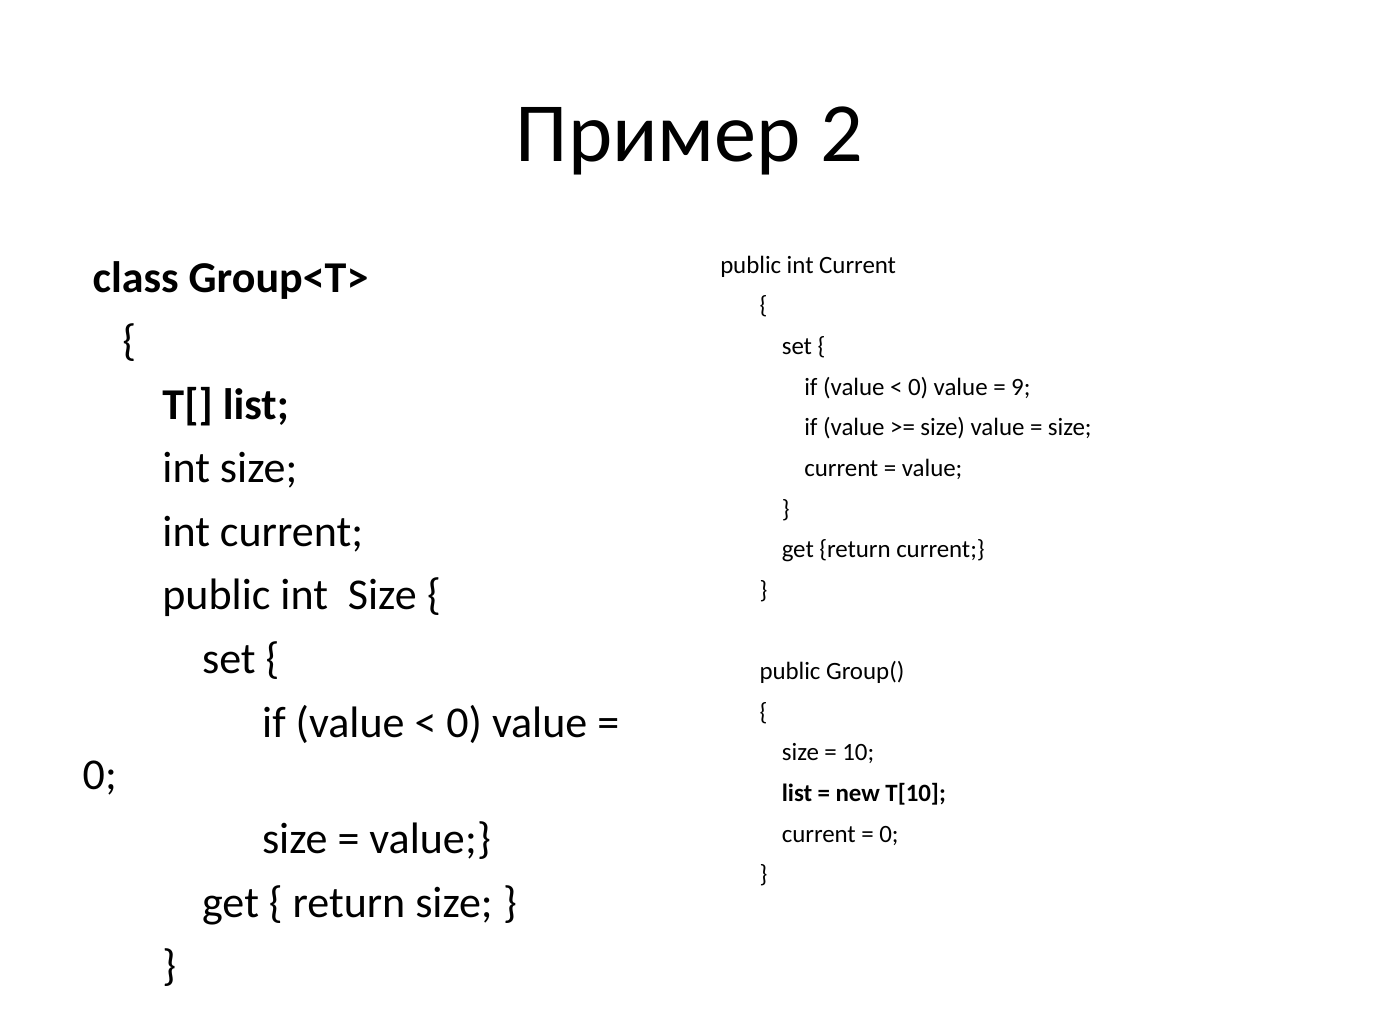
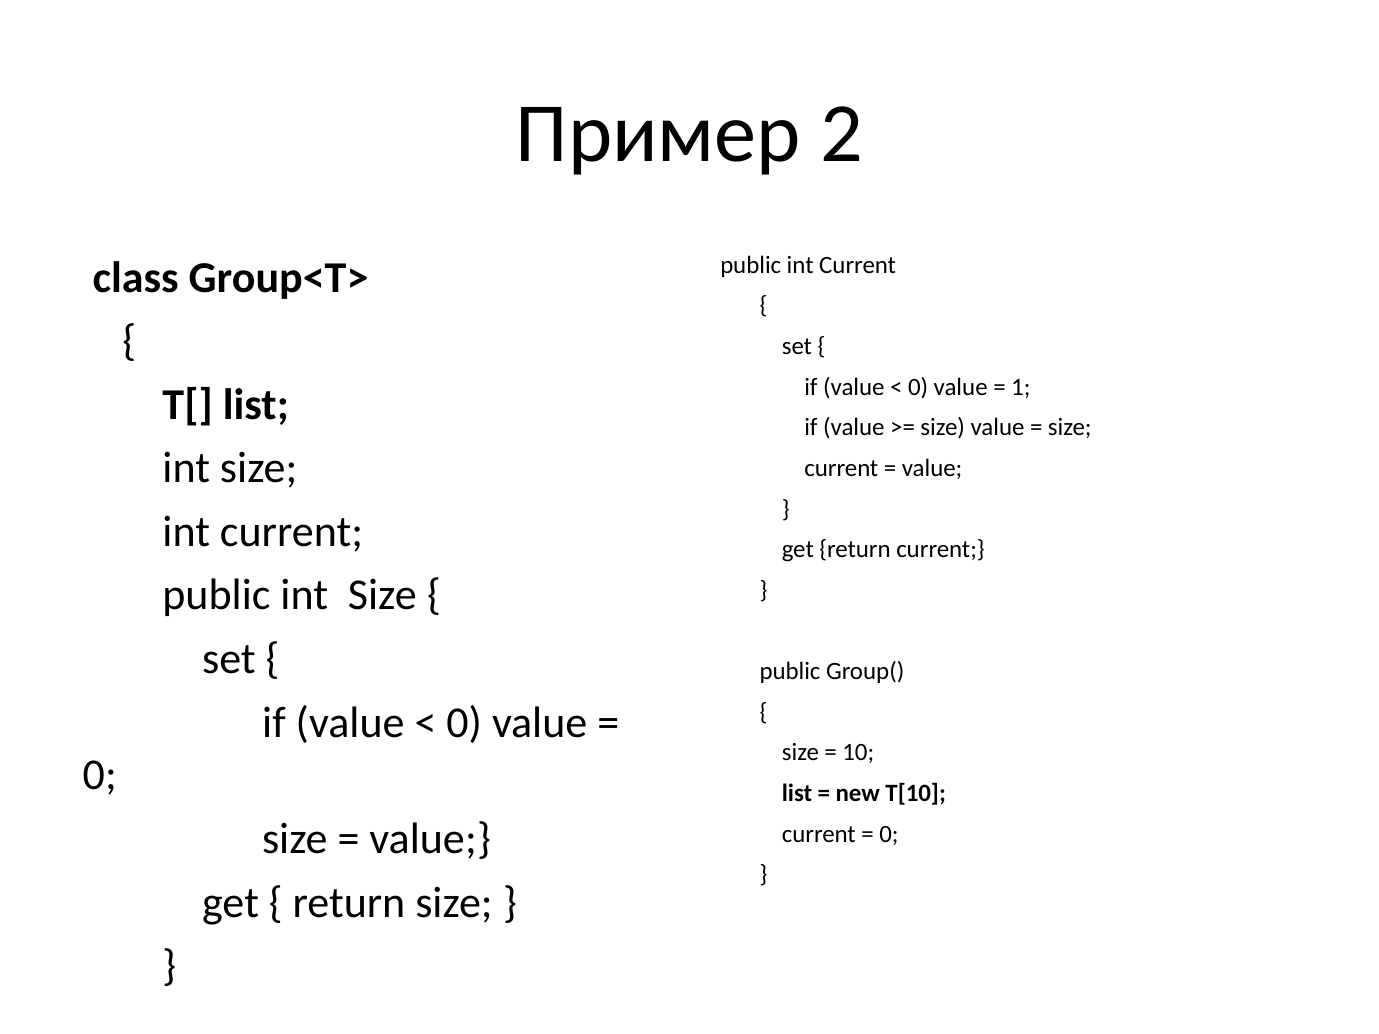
9: 9 -> 1 (1021, 387)
